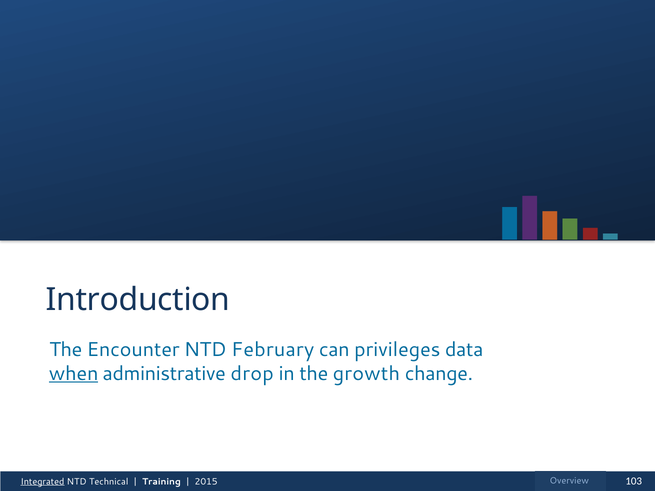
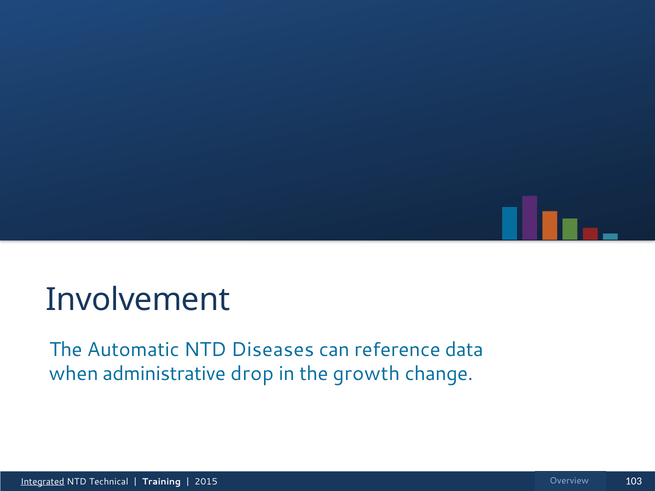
Introduction: Introduction -> Involvement (138, 300)
Encounter: Encounter -> Automatic (133, 350)
February: February -> Diseases (273, 350)
privileges: privileges -> reference (397, 350)
when underline: present -> none (74, 374)
